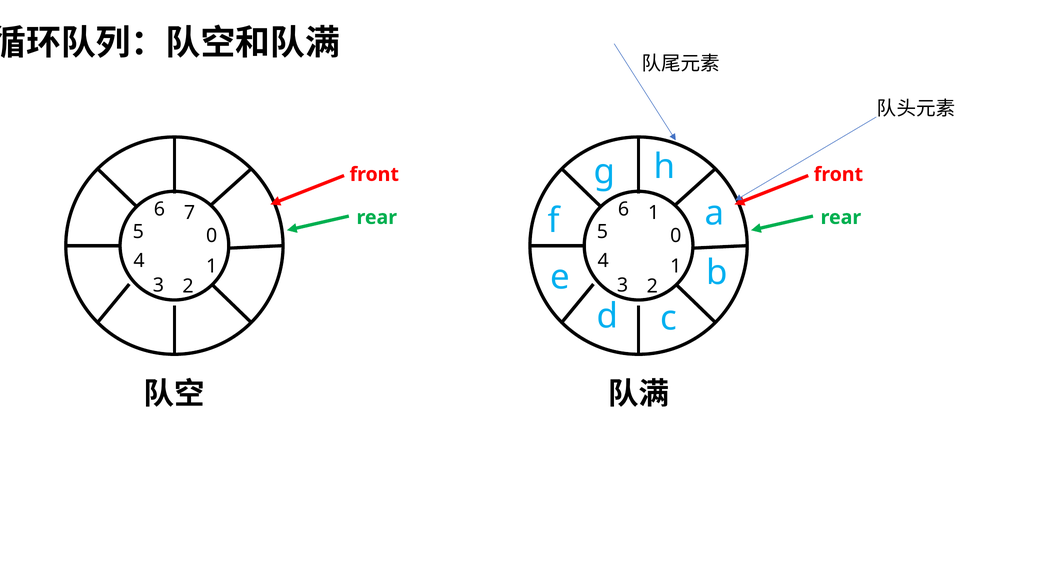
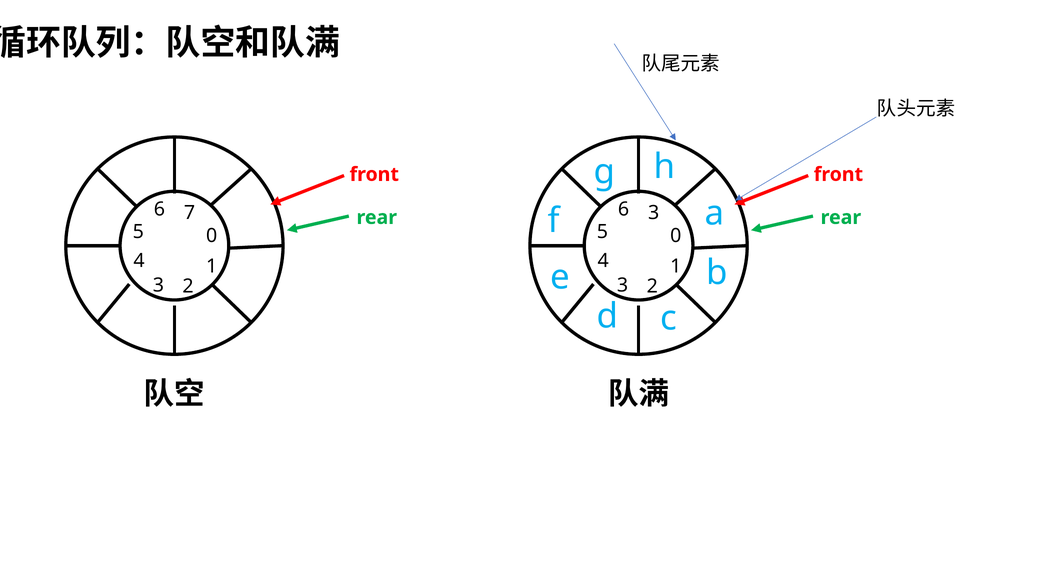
6 1: 1 -> 3 (654, 213)
